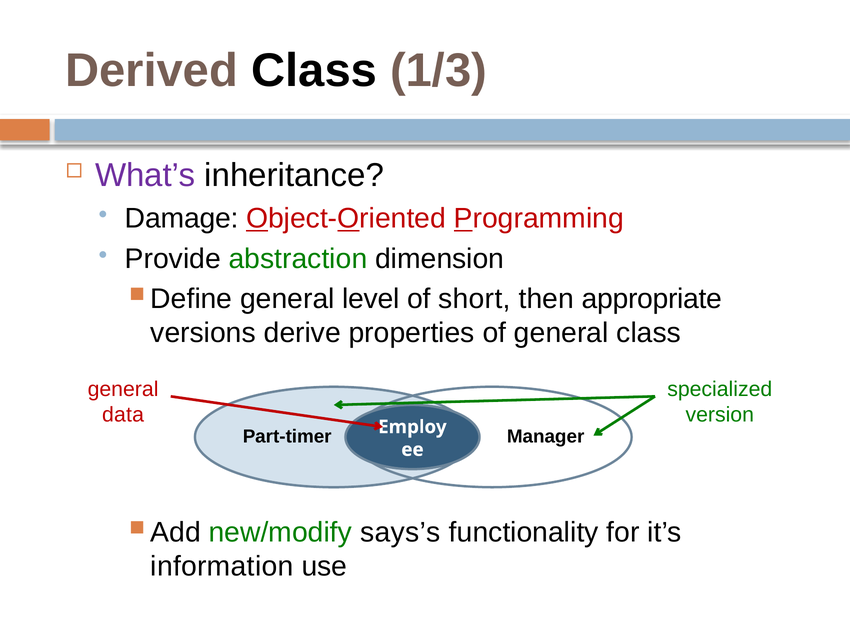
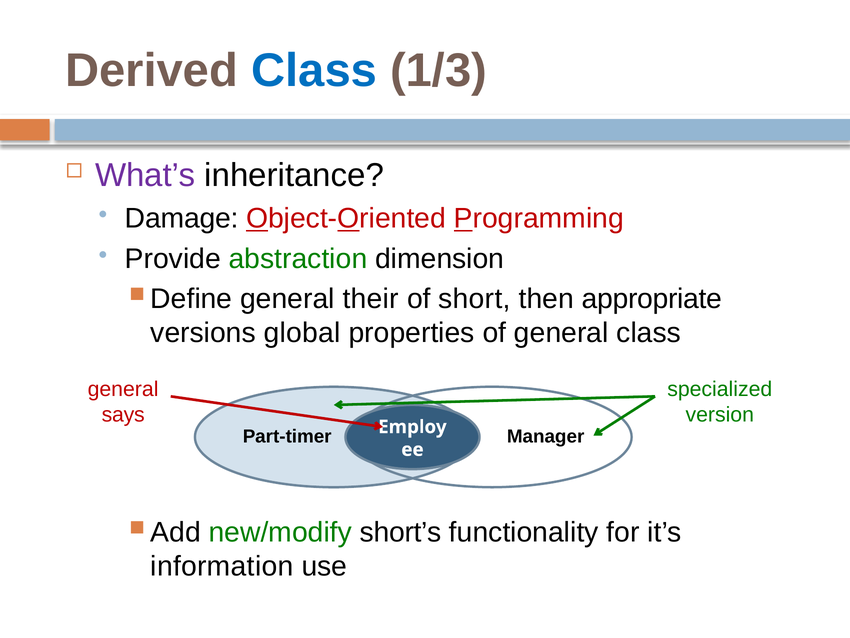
Class colour: black -> blue (314, 71)
level: level -> their (371, 299)
derive: derive -> global (302, 333)
data: data -> says (123, 414)
says’s: says’s -> short’s (401, 532)
